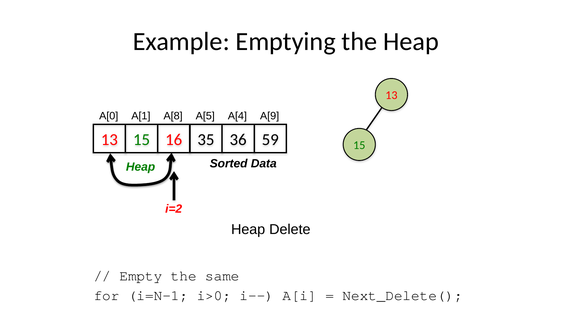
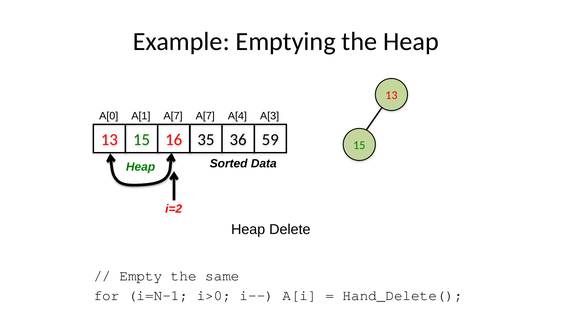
A[8: A[8 -> A[7 (173, 116)
A[5: A[5 -> A[7 (205, 116)
A[9: A[9 -> A[3 (270, 116)
Next_Delete(: Next_Delete( -> Hand_Delete( (403, 296)
